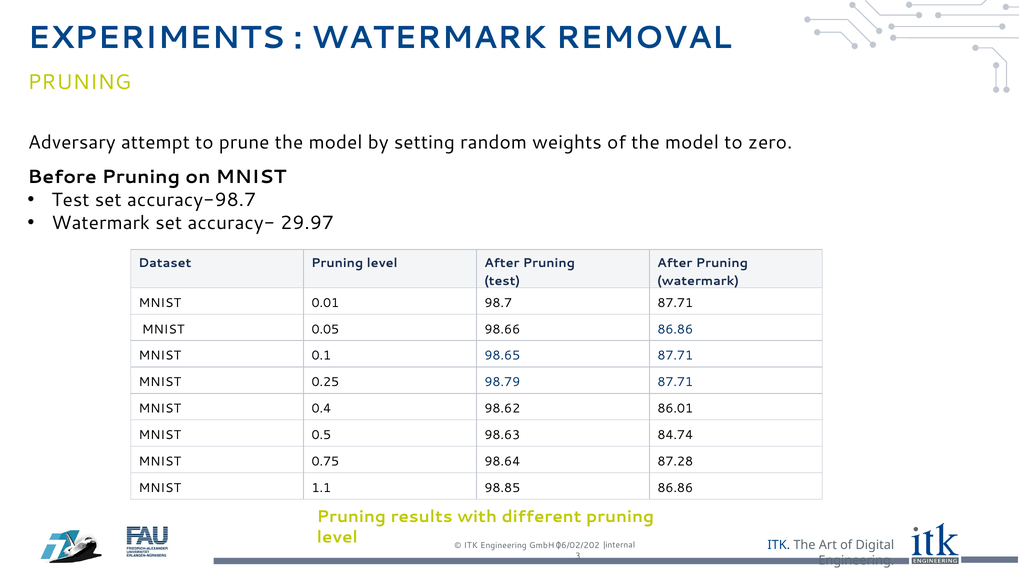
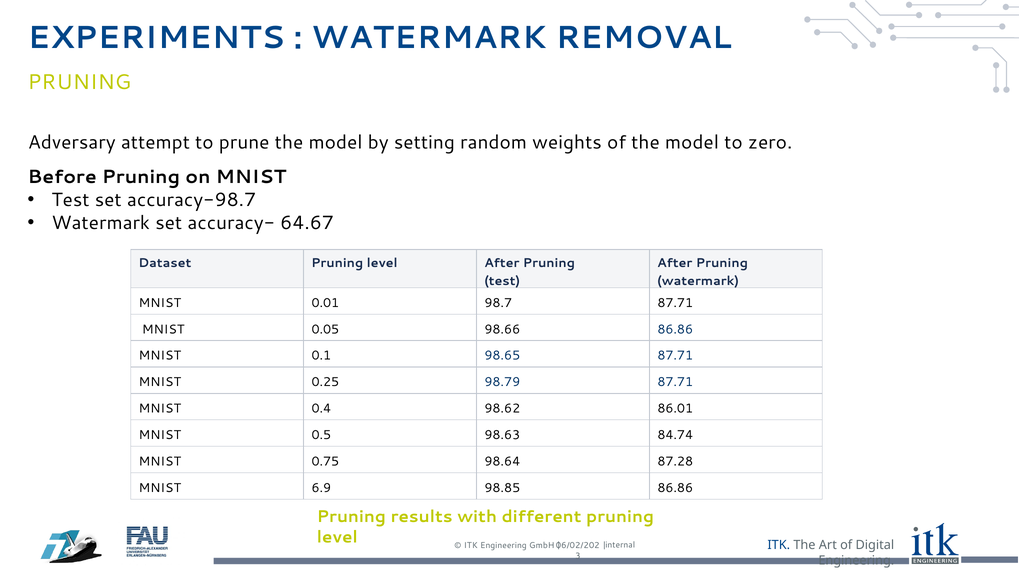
29.97: 29.97 -> 64.67 (307, 223)
1.1: 1.1 -> 6.9 (321, 488)
